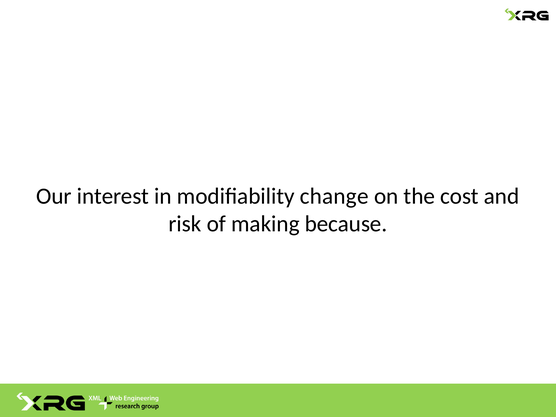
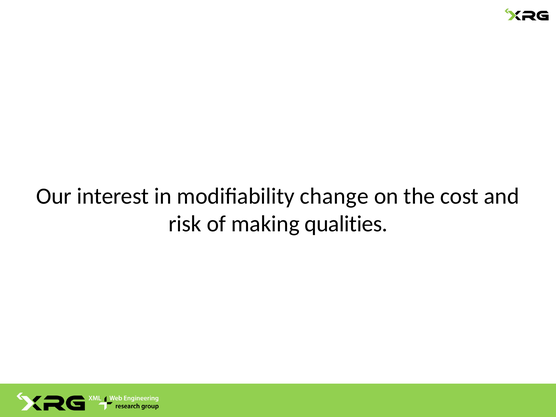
because: because -> qualities (346, 224)
